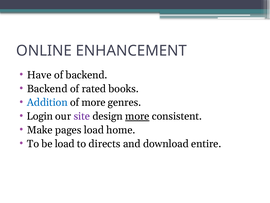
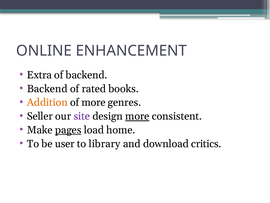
Have: Have -> Extra (39, 75)
Addition colour: blue -> orange (47, 102)
Login: Login -> Seller (40, 116)
pages underline: none -> present (68, 130)
be load: load -> user (65, 143)
directs: directs -> library (105, 143)
entire: entire -> critics (206, 143)
